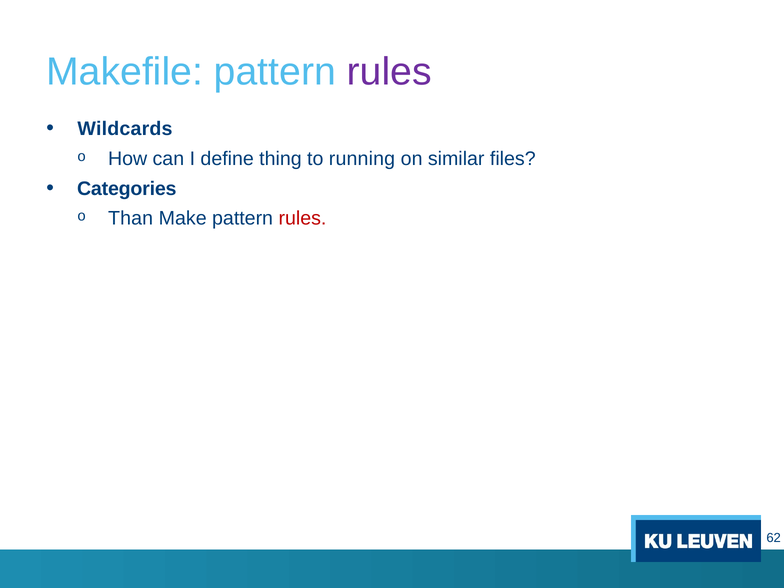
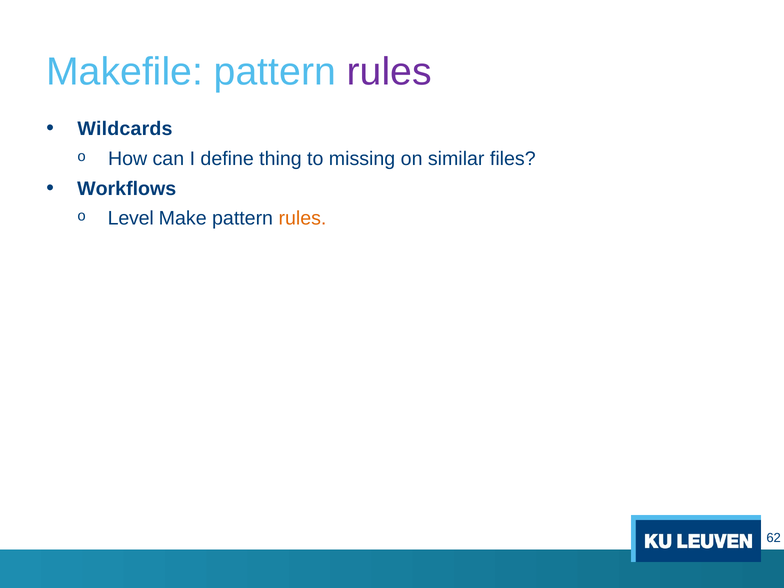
running: running -> missing (362, 159)
Categories: Categories -> Workflows (127, 189)
Than: Than -> Level (131, 218)
rules colour: red -> orange (302, 218)
